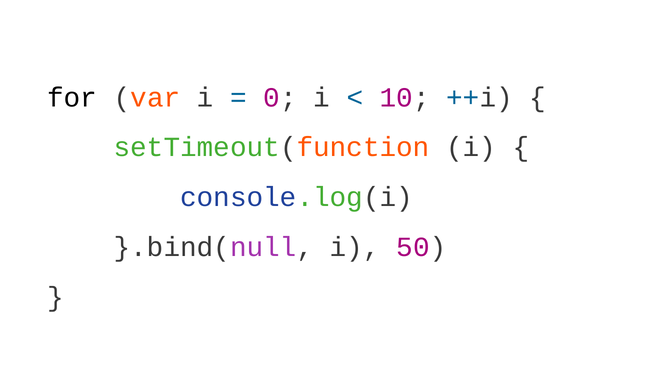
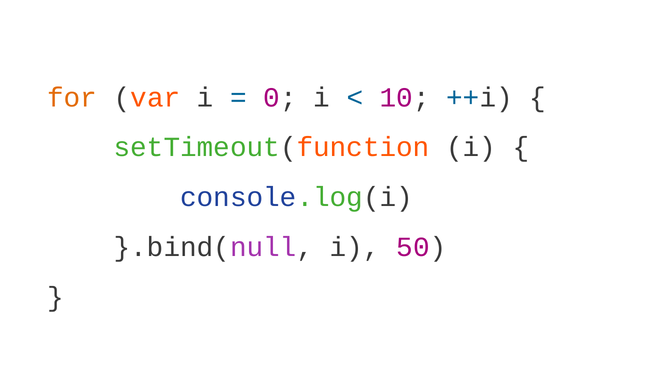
for colour: black -> orange (72, 97)
